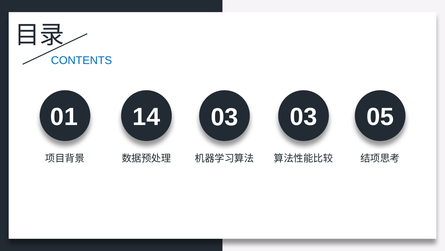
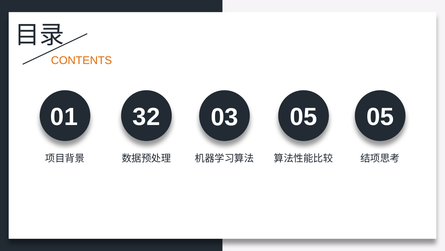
CONTENTS colour: blue -> orange (82, 60)
14: 14 -> 32 (146, 117)
03 03: 03 -> 05 (304, 117)
